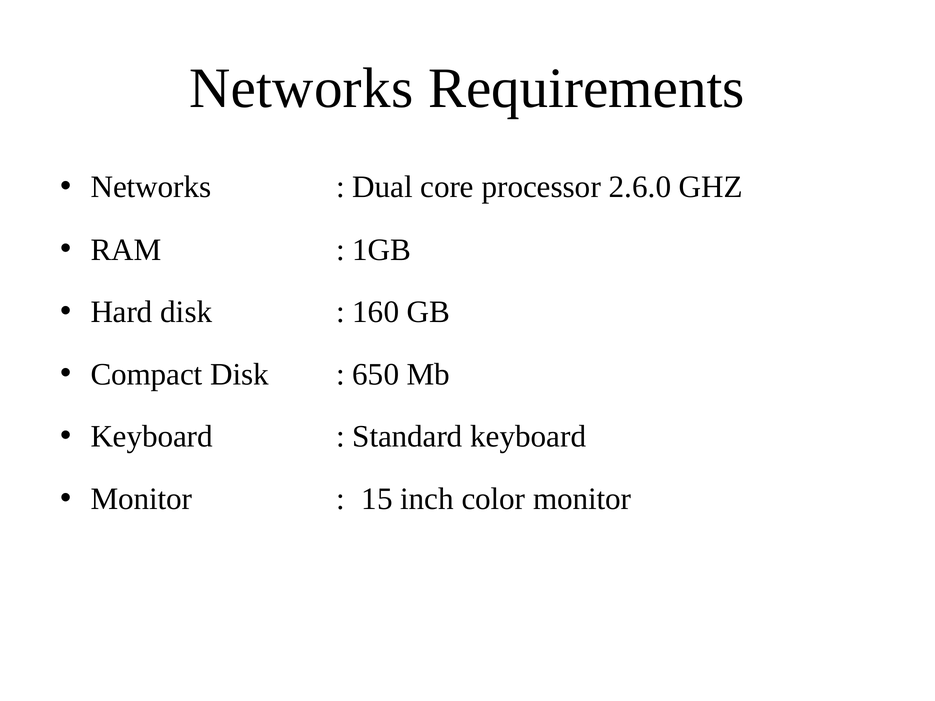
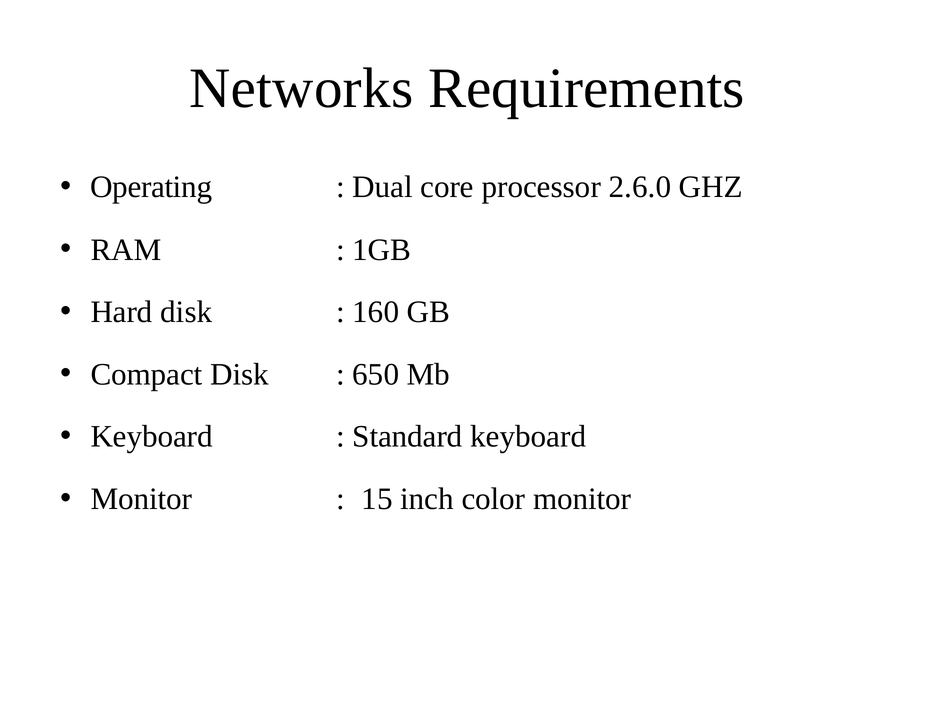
Networks: Networks -> Operating (151, 187)
